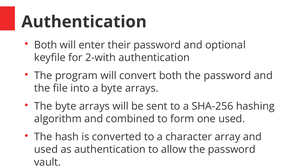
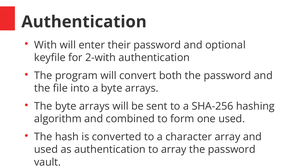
Both: Both -> With (46, 45)
to allow: allow -> array (174, 150)
